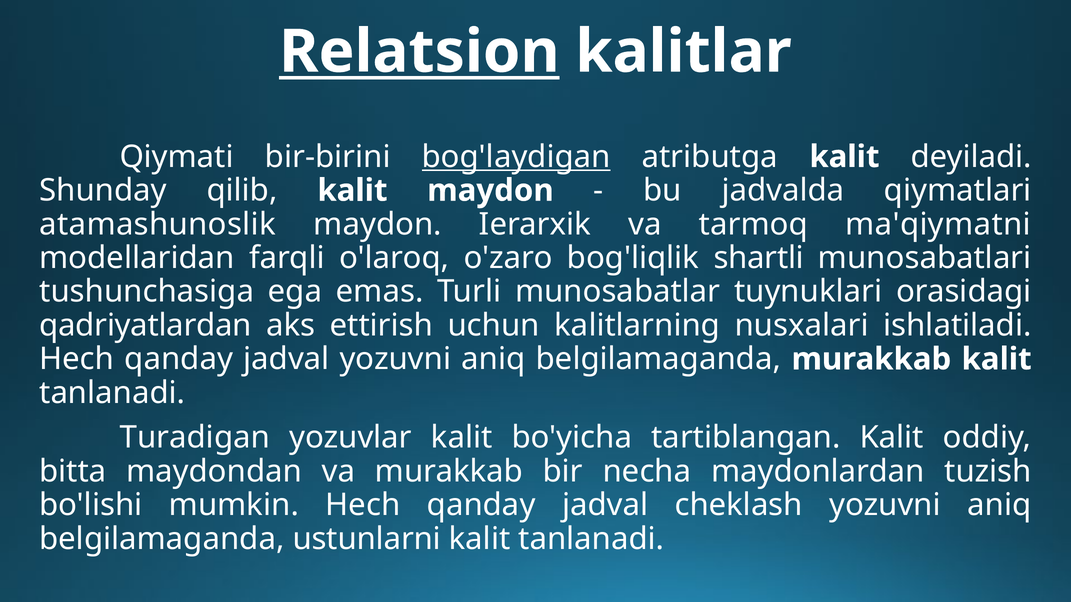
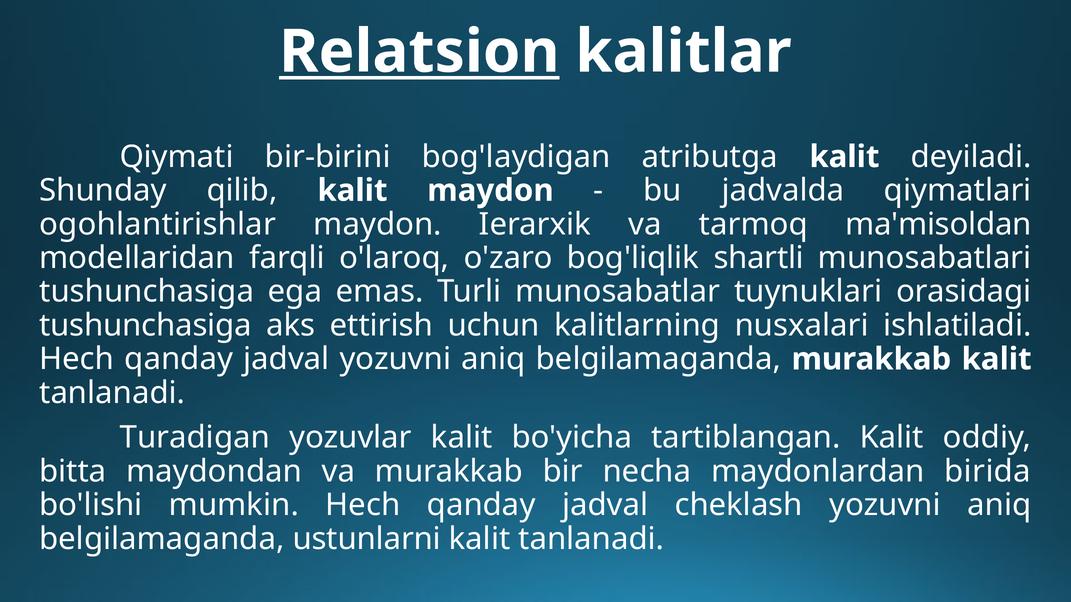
bog'laydigan underline: present -> none (516, 157)
atamashunoslik: atamashunoslik -> ogohlantirishlar (158, 224)
ma'qiymatni: ma'qiymatni -> ma'misoldan (938, 224)
qadriyatlardan: qadriyatlardan -> tushunchasiga (146, 326)
tuzish: tuzish -> birida (988, 472)
